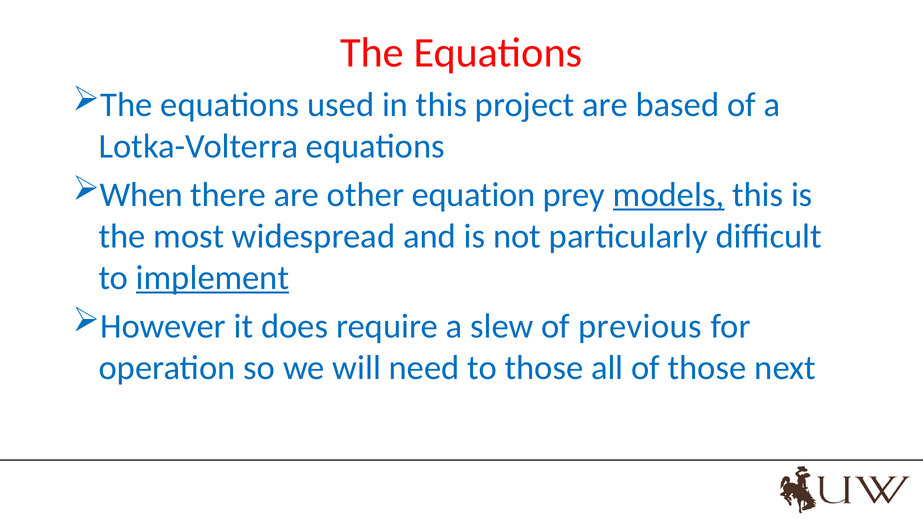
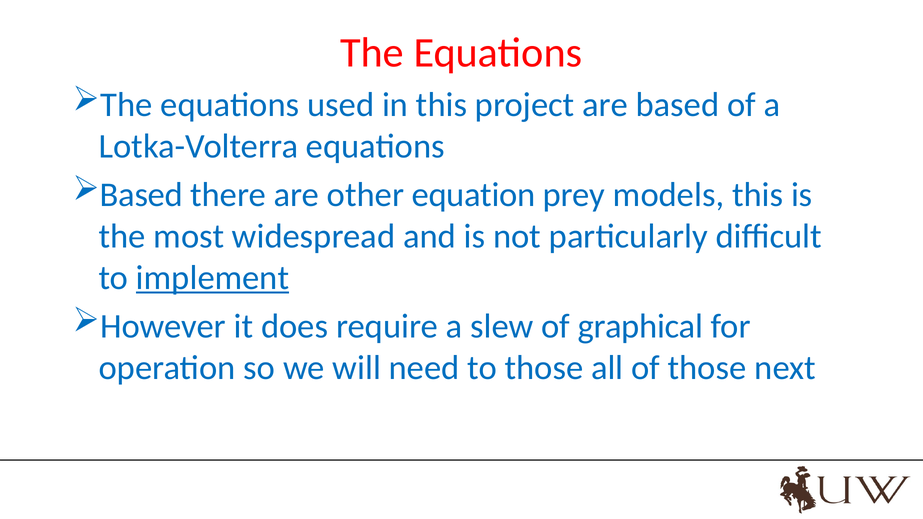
When: When -> Based (141, 195)
models underline: present -> none (669, 195)
previous: previous -> graphical (640, 326)
